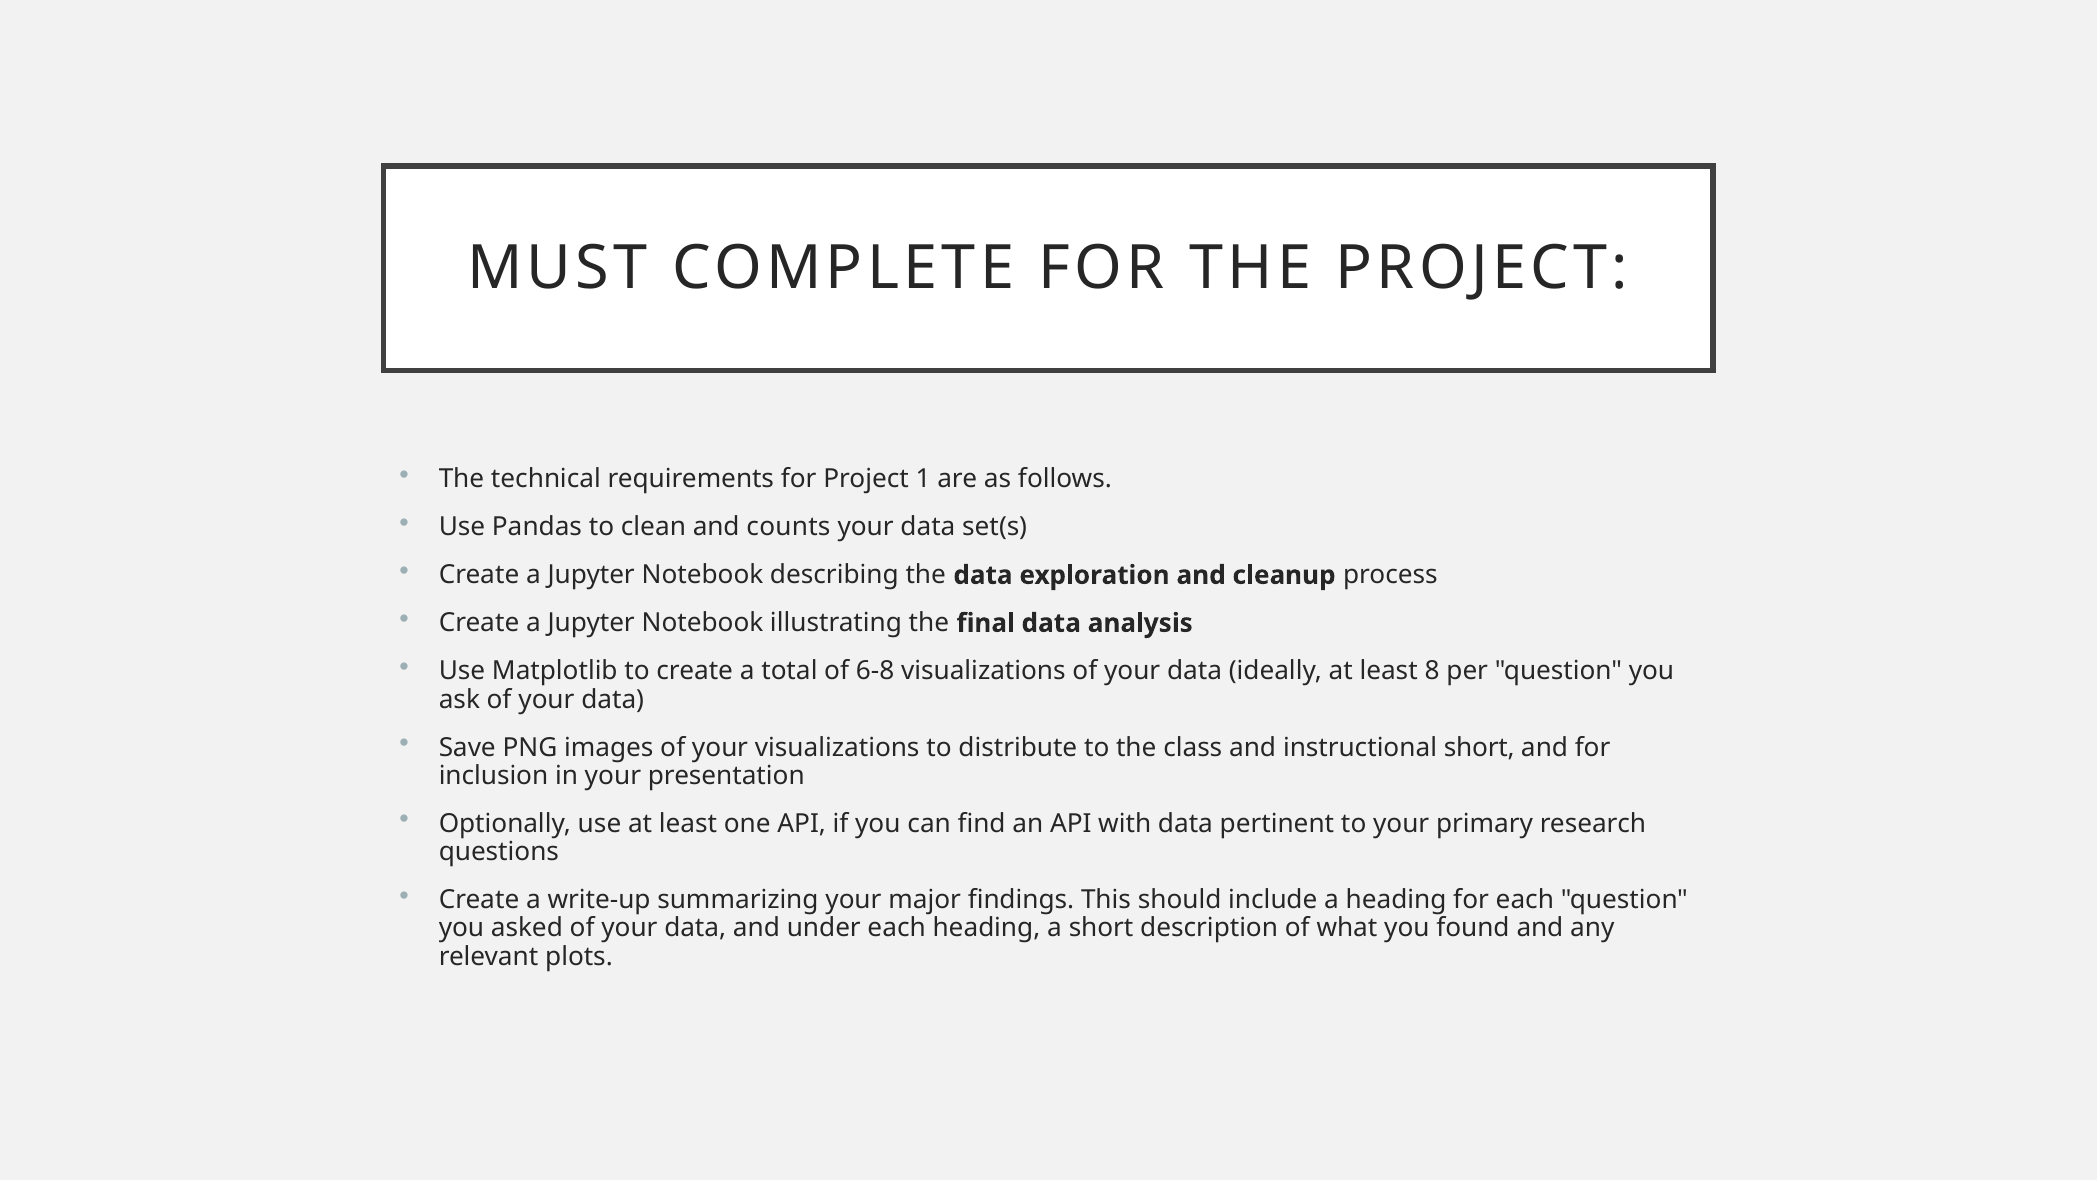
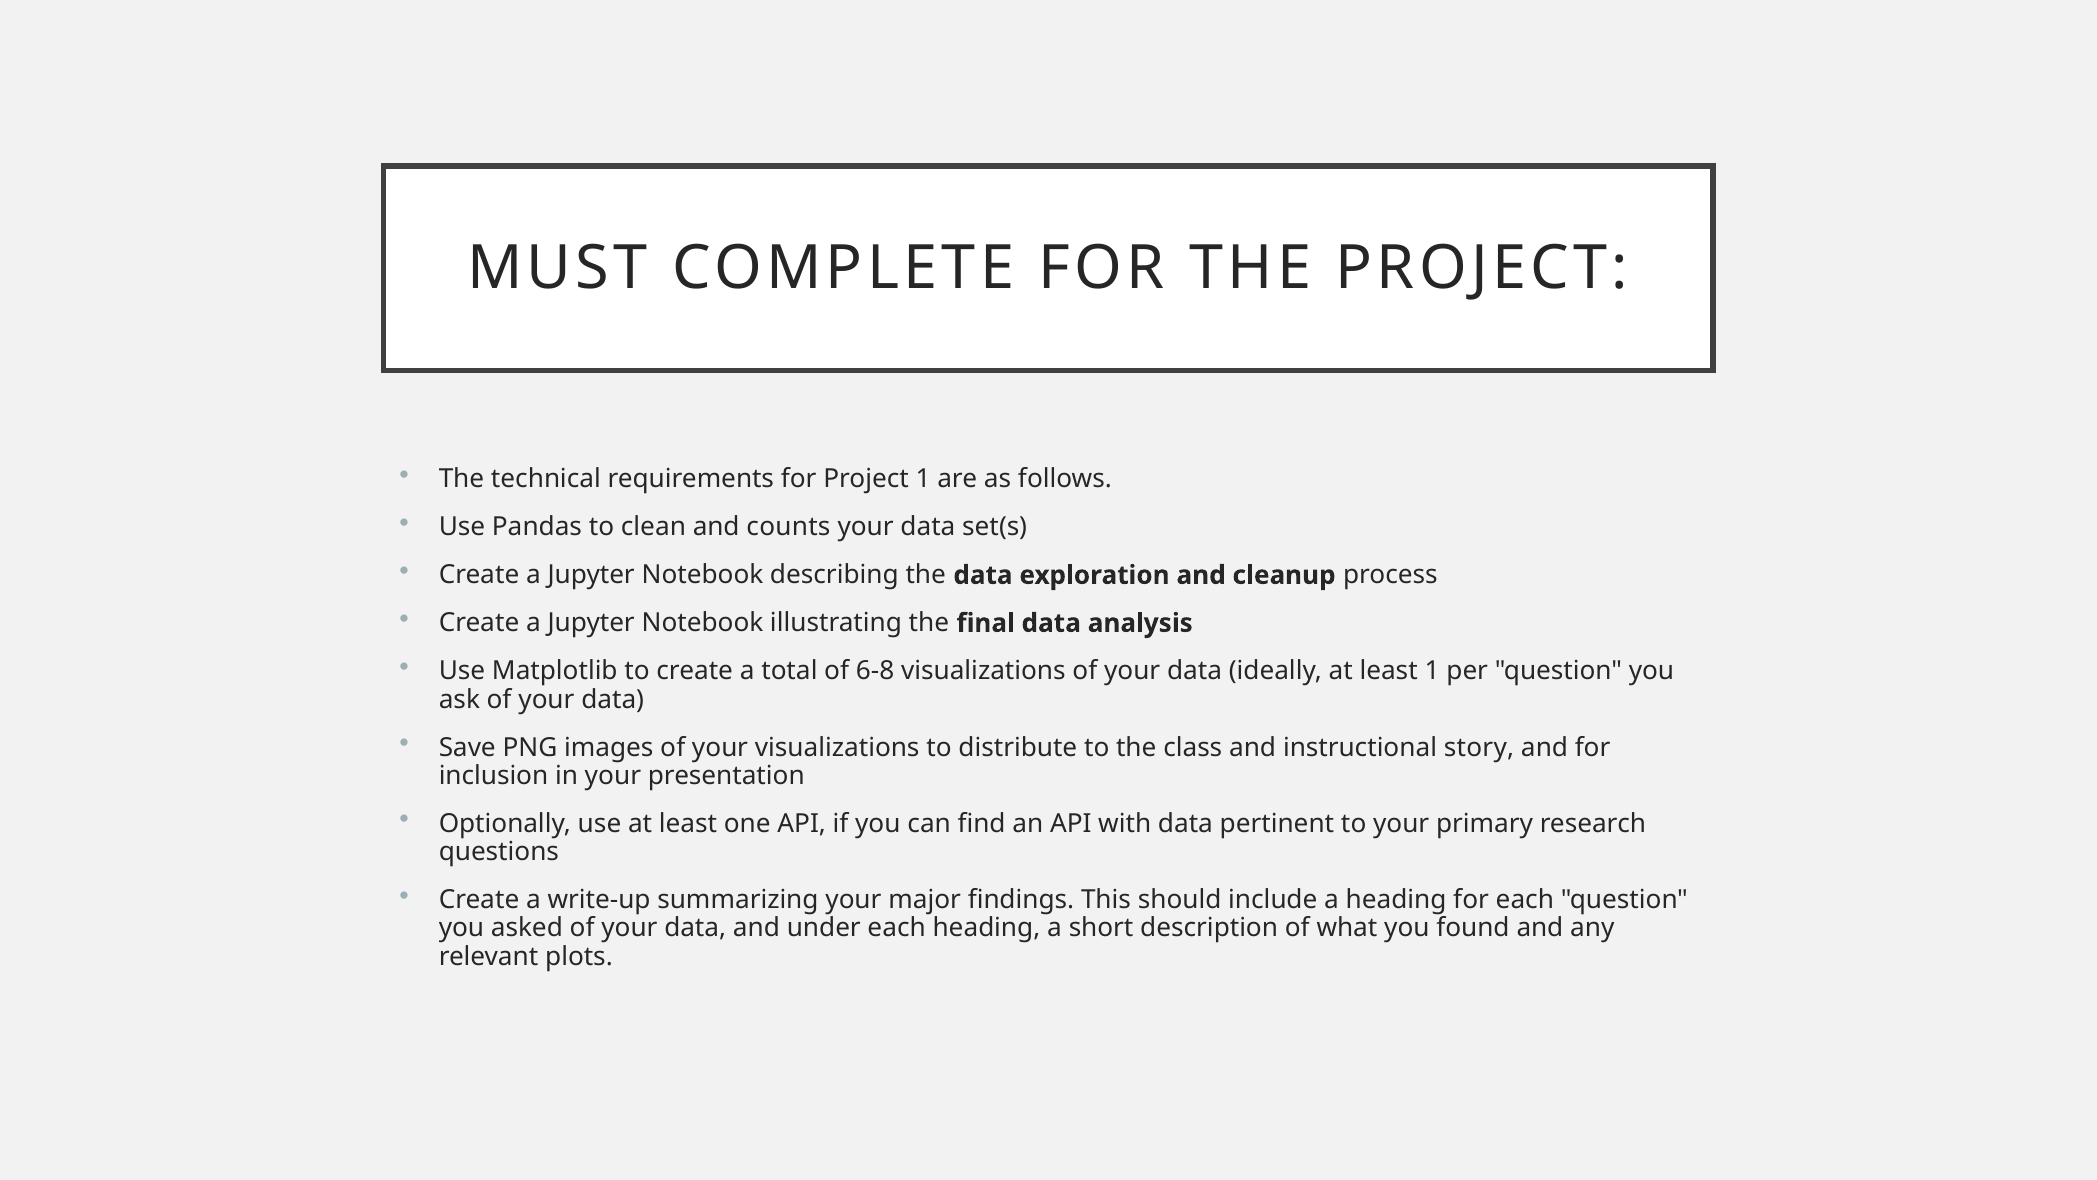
least 8: 8 -> 1 (1432, 671)
instructional short: short -> story (1479, 747)
